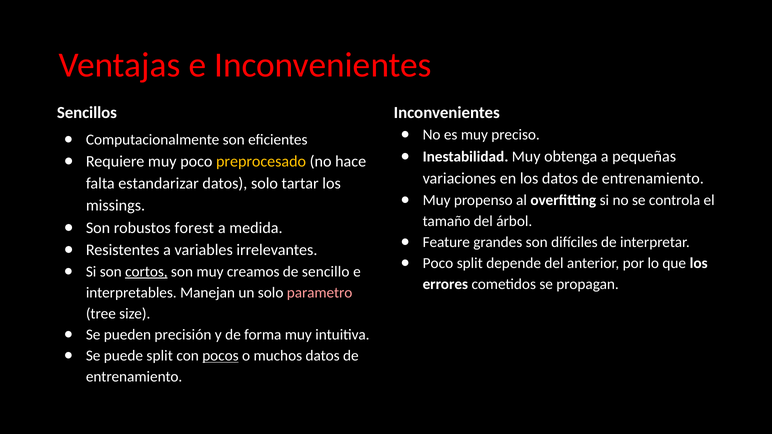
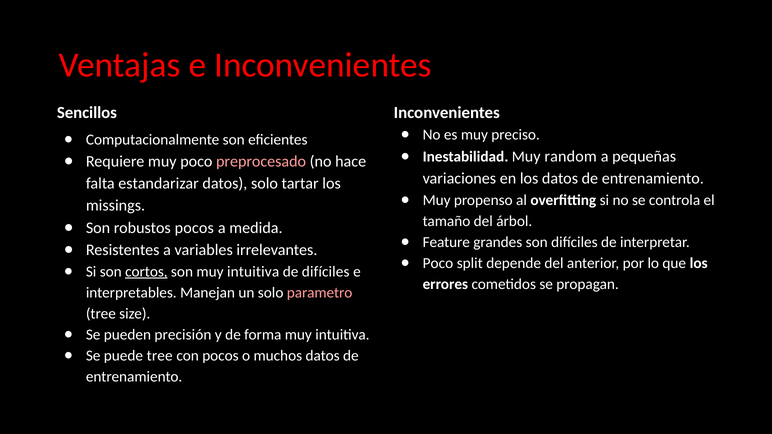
obtenga: obtenga -> random (571, 156)
preprocesado colour: yellow -> pink (261, 161)
robustos forest: forest -> pocos (194, 228)
son muy creamos: creamos -> intuitiva (253, 272)
de sencillo: sencillo -> difíciles (326, 272)
puede split: split -> tree (160, 356)
pocos underline: present -> none (220, 356)
